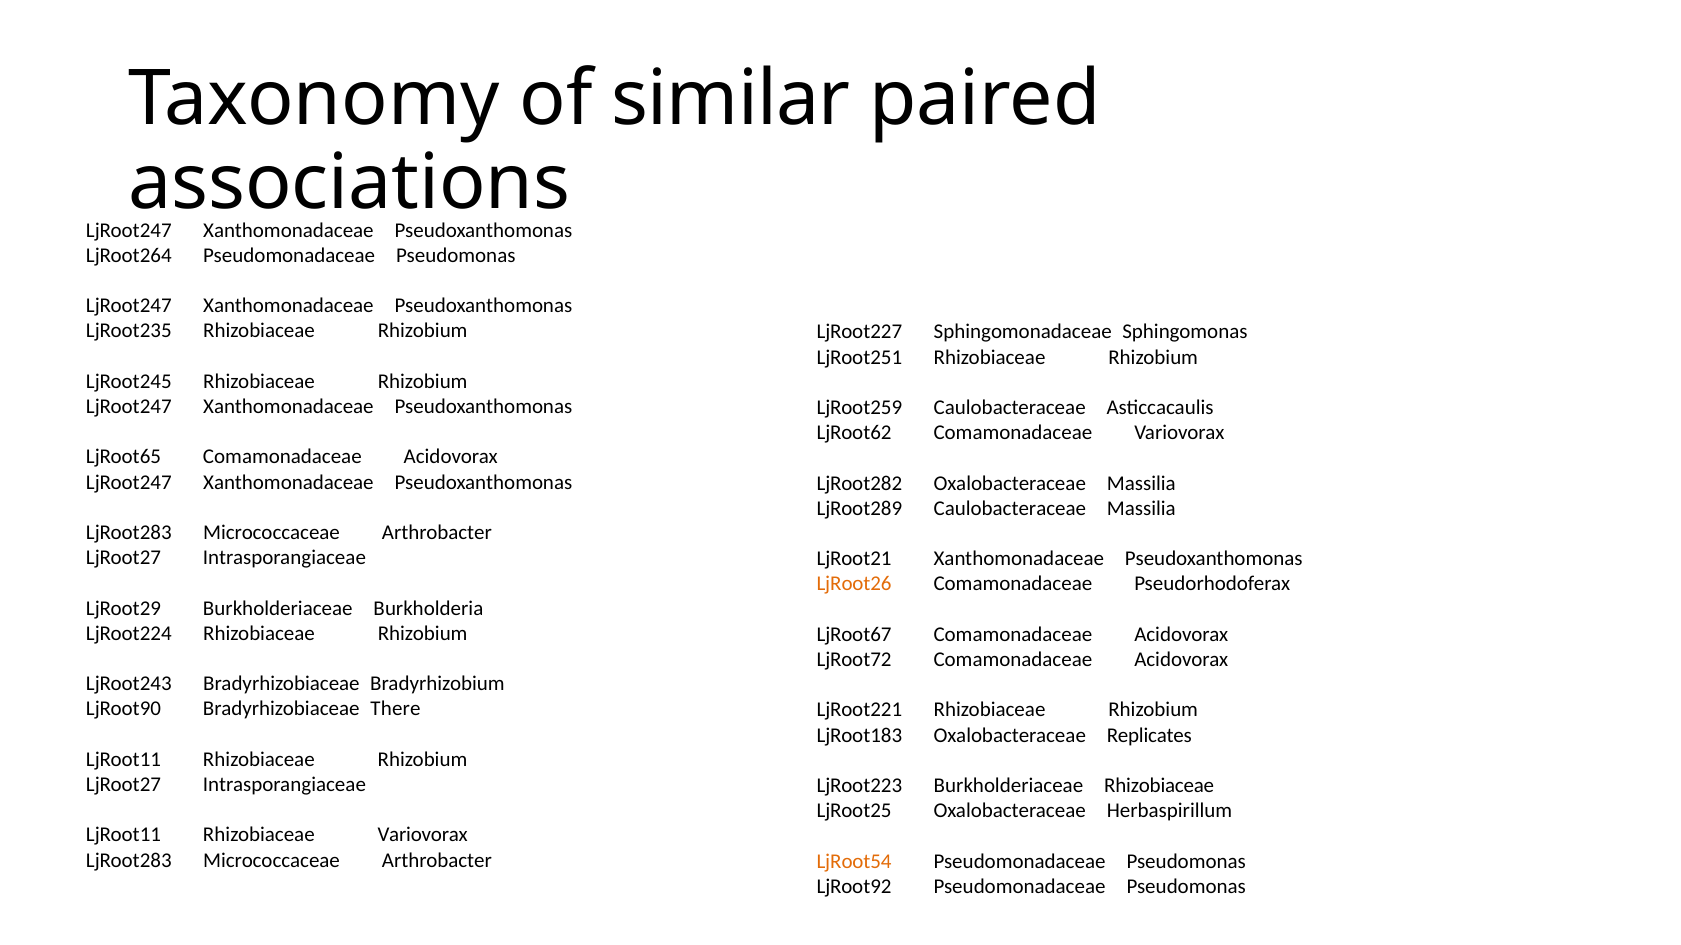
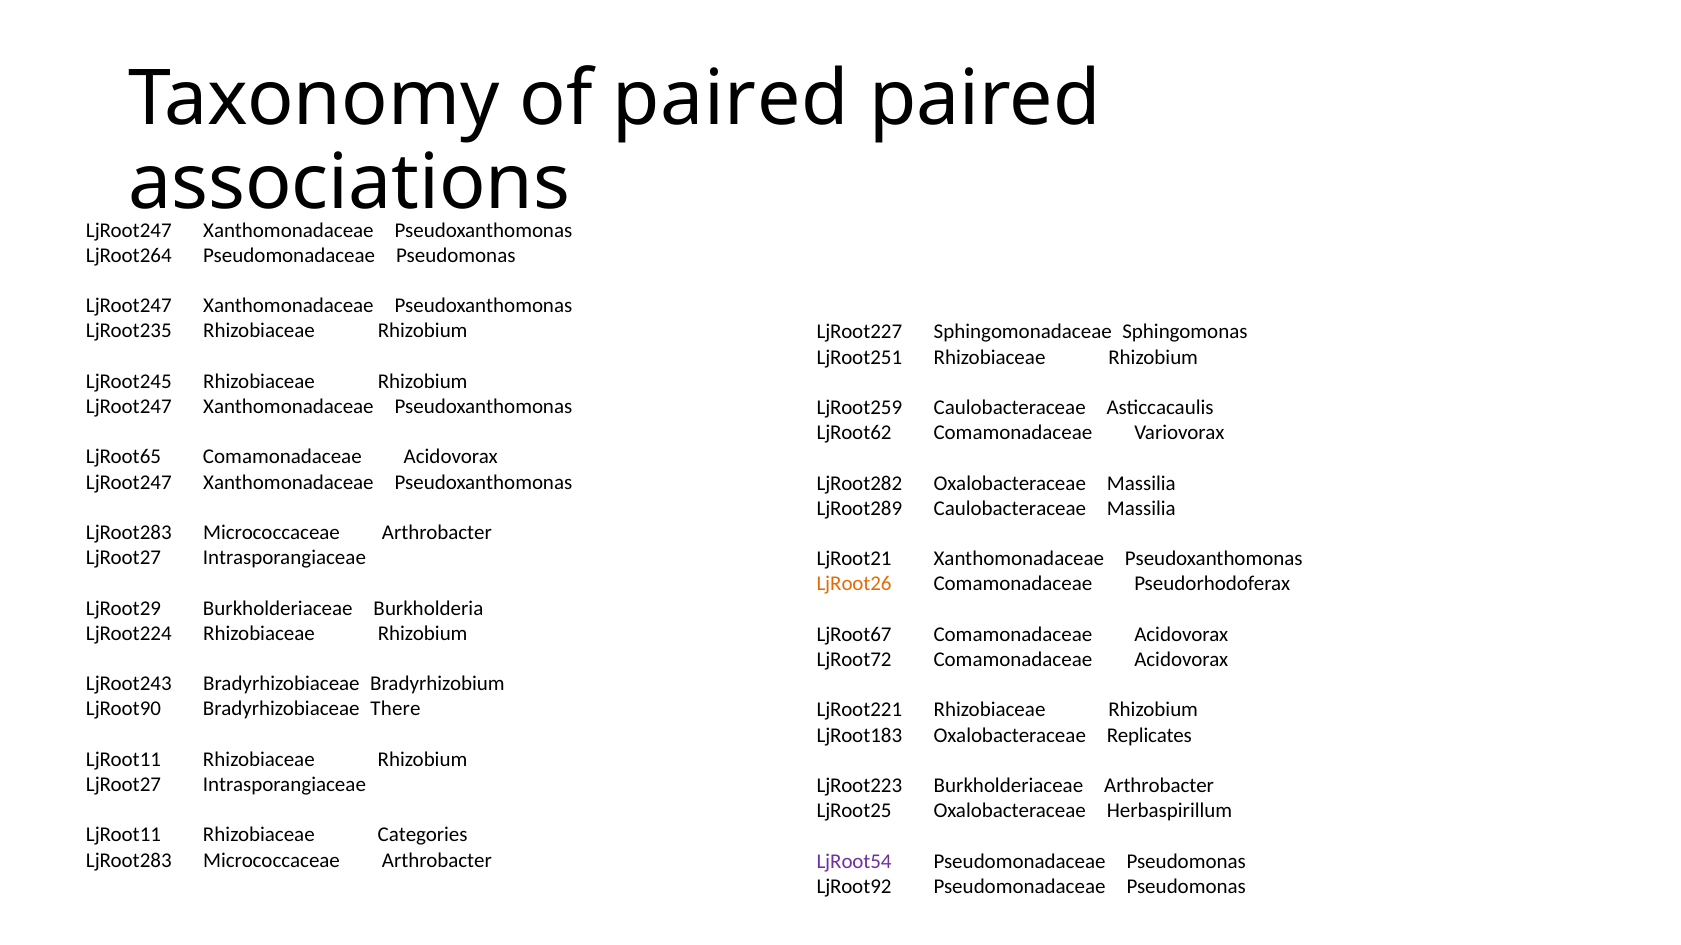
of similar: similar -> paired (730, 100)
Burkholderiaceae Rhizobiaceae: Rhizobiaceae -> Arthrobacter (1159, 786)
Rhizobiaceae Variovorax: Variovorax -> Categories (423, 835)
LjRoot54 colour: orange -> purple (854, 862)
